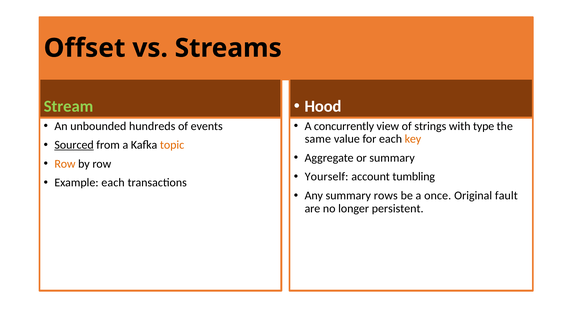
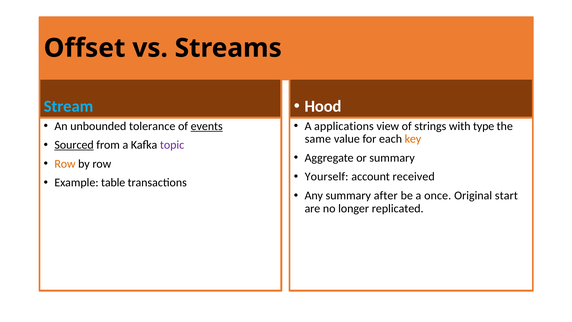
Stream colour: light green -> light blue (68, 106)
hundreds: hundreds -> tolerance (152, 126)
events underline: none -> present (207, 126)
concurrently: concurrently -> applications (344, 126)
topic colour: orange -> purple (172, 145)
tumbling: tumbling -> received (414, 177)
Example each: each -> table (113, 183)
rows: rows -> after (386, 195)
fault: fault -> start (506, 195)
persistent: persistent -> replicated (398, 208)
